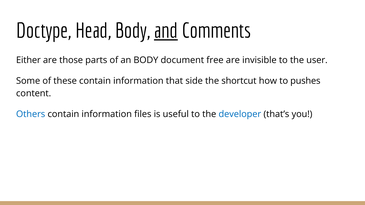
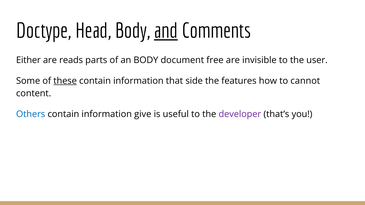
those: those -> reads (71, 60)
these underline: none -> present (65, 81)
shortcut: shortcut -> features (239, 81)
pushes: pushes -> cannot (305, 81)
files: files -> give (143, 114)
developer colour: blue -> purple (240, 114)
